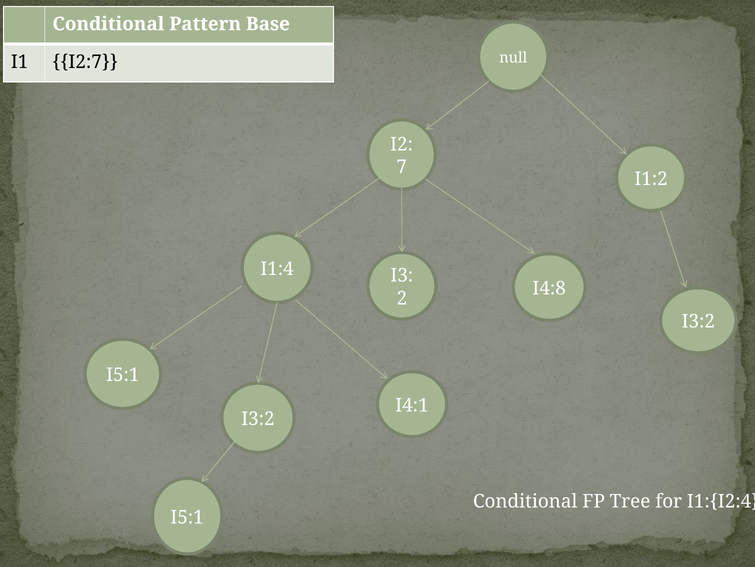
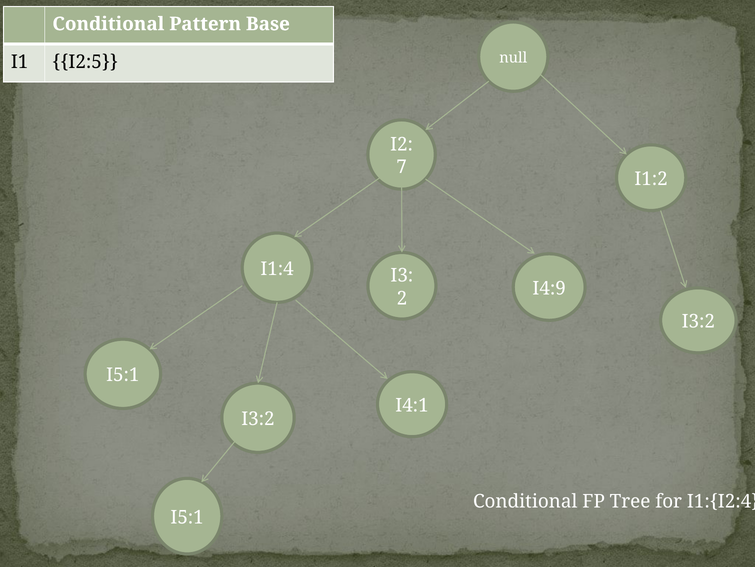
I2:7: I2:7 -> I2:5 (85, 62)
I4:8: I4:8 -> I4:9 (549, 288)
